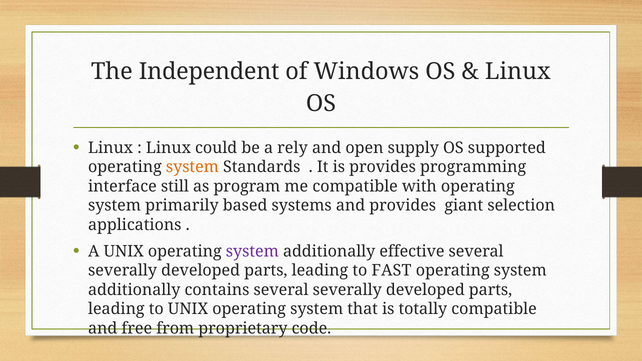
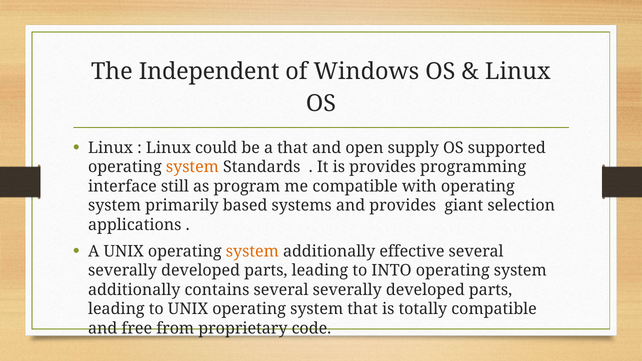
a rely: rely -> that (293, 148)
system colour: purple -> orange (252, 251)
FAST: FAST -> INTO (392, 271)
